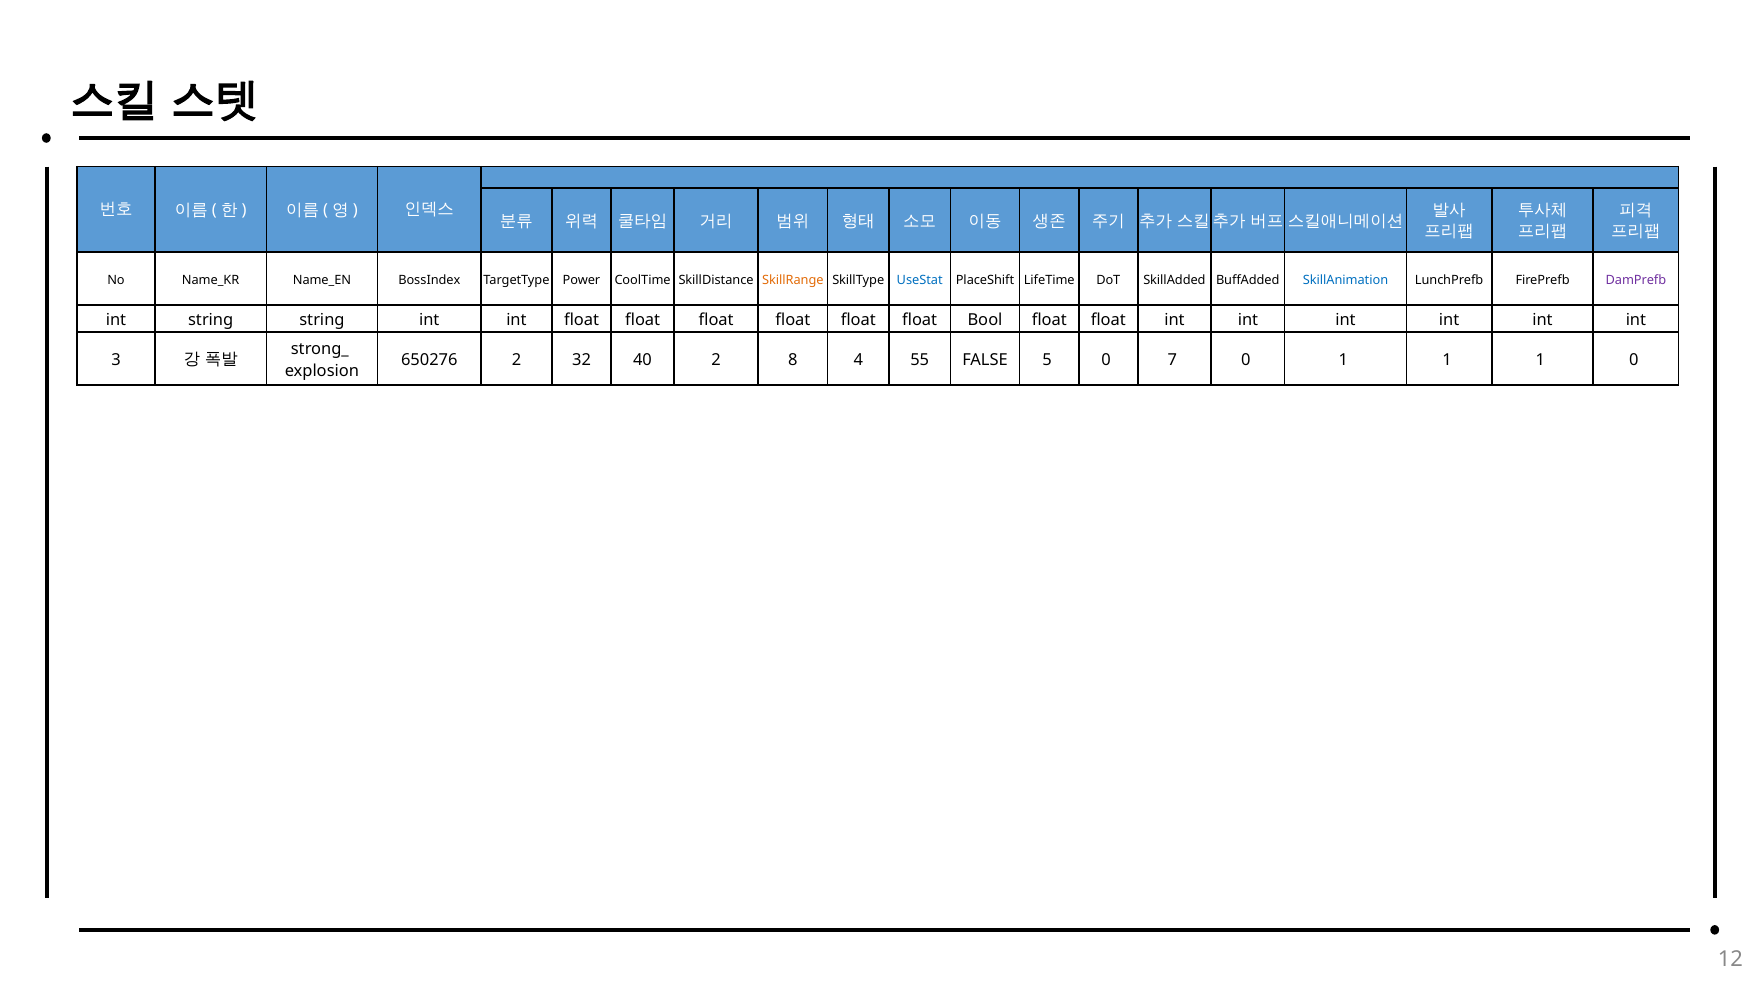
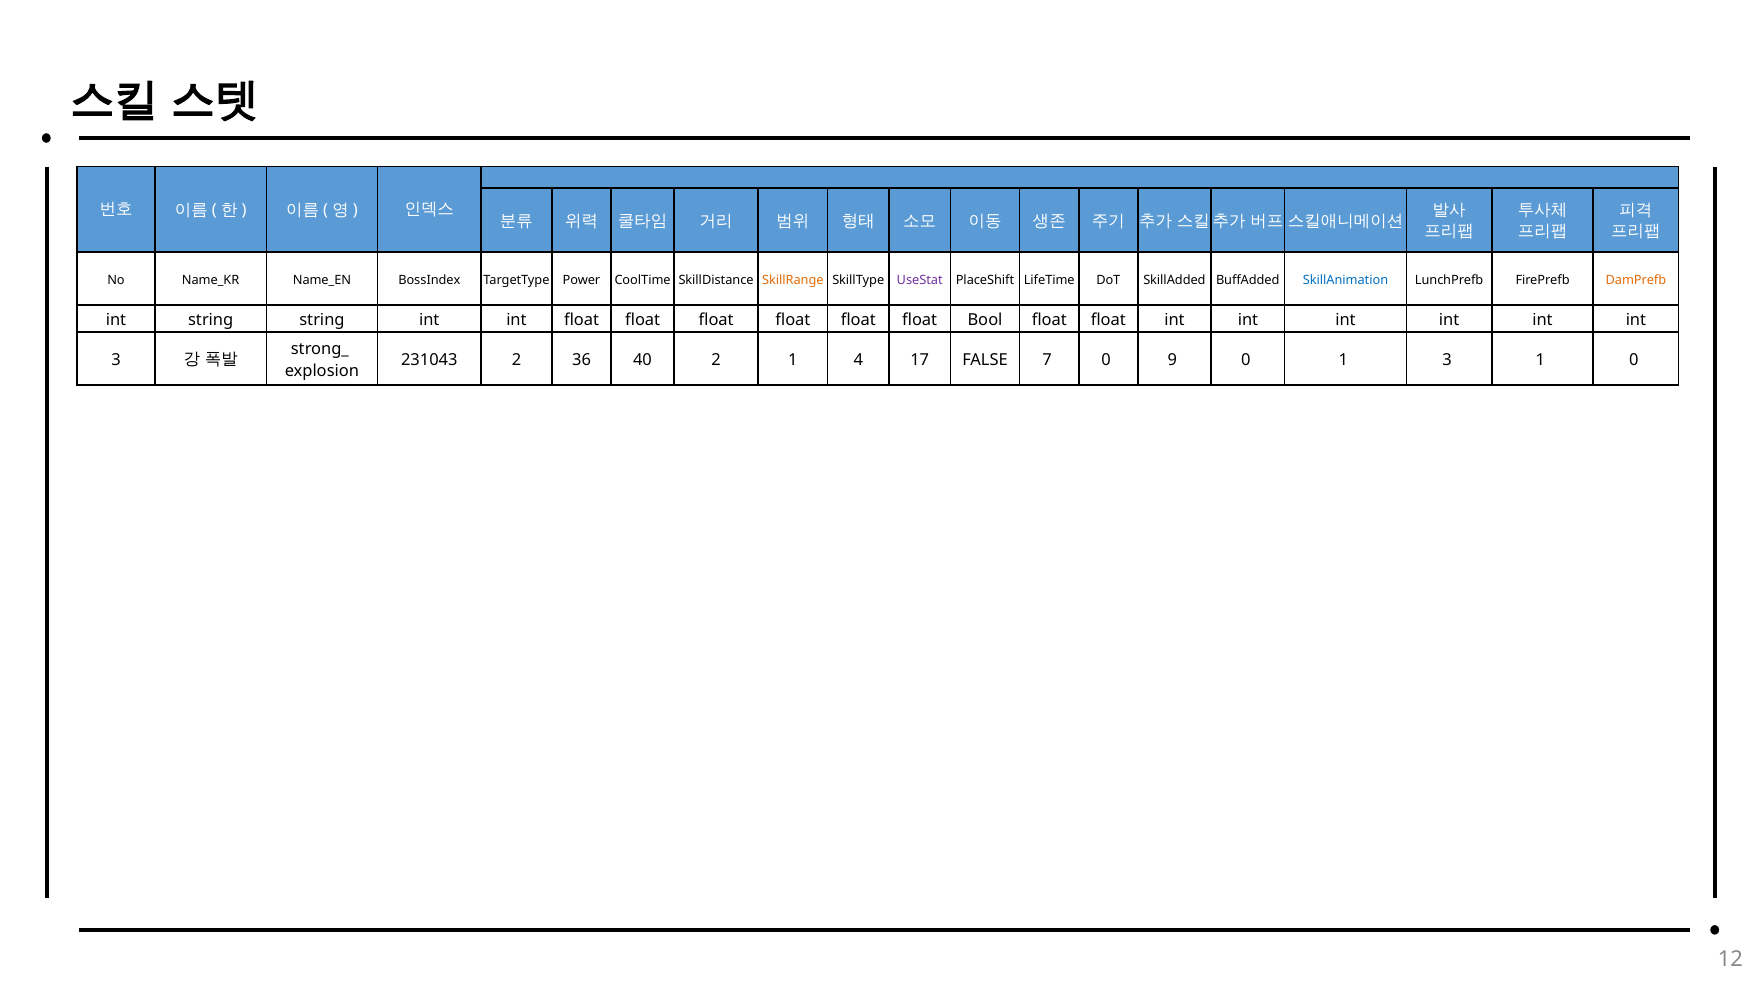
UseStat colour: blue -> purple (920, 280)
DamPrefb colour: purple -> orange (1636, 280)
650276: 650276 -> 231043 (429, 360)
32: 32 -> 36 (582, 360)
2 8: 8 -> 1 (793, 360)
55: 55 -> 17 (920, 360)
5: 5 -> 7 (1047, 360)
7: 7 -> 9 (1172, 360)
0 1 1: 1 -> 3 (1447, 360)
